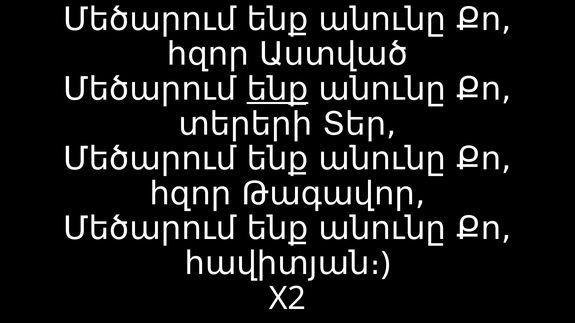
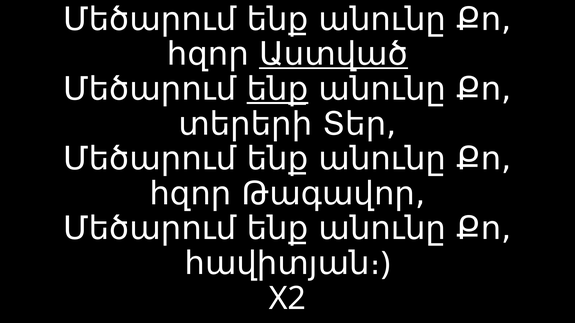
Աստված underline: none -> present (334, 54)
